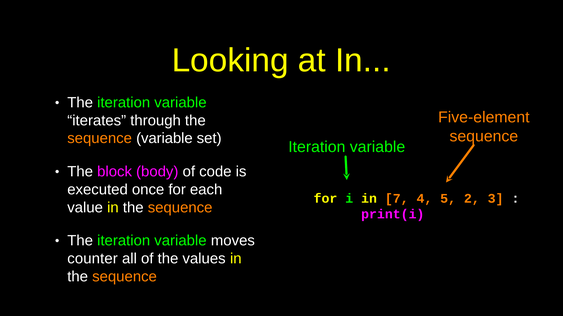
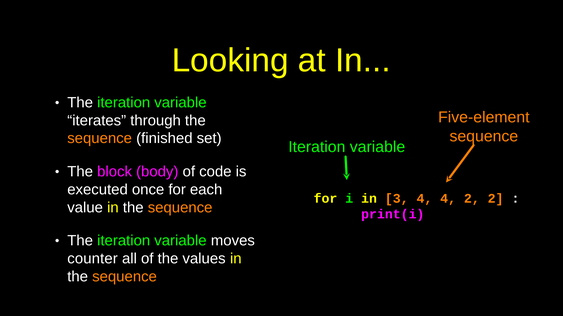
sequence variable: variable -> finished (164, 139)
7: 7 -> 3 (397, 199)
4 5: 5 -> 4 (448, 199)
2 3: 3 -> 2 (496, 199)
